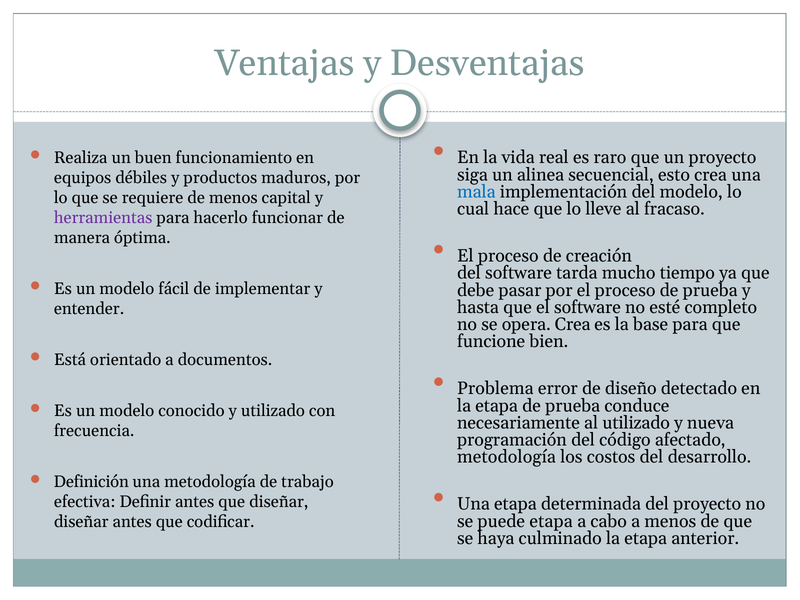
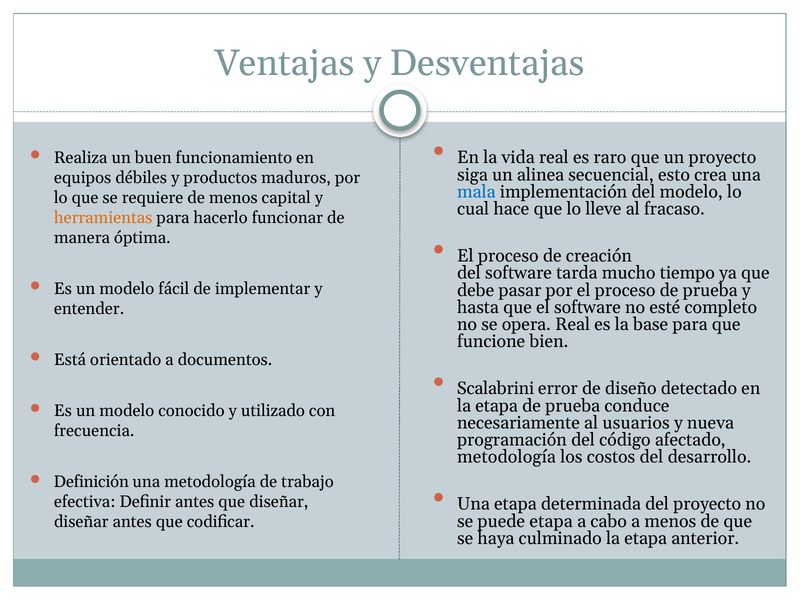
herramientas colour: purple -> orange (103, 218)
opera Crea: Crea -> Real (573, 324)
Problema: Problema -> Scalabrini (495, 389)
al utilizado: utilizado -> usuarios (636, 423)
